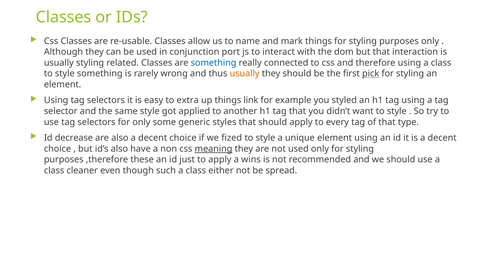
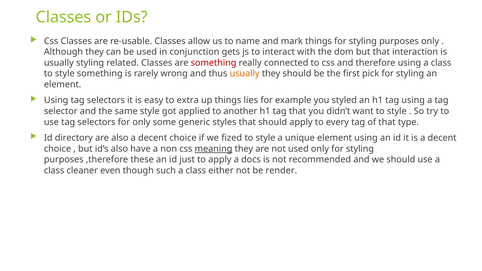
port: port -> gets (231, 52)
something colour: blue -> red (214, 63)
pick underline: present -> none (371, 74)
link: link -> lies (251, 100)
decrease: decrease -> directory (74, 138)
wins: wins -> docs (251, 160)
spread: spread -> render (281, 170)
